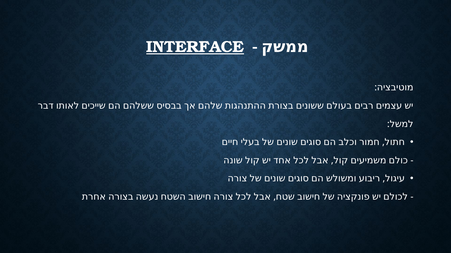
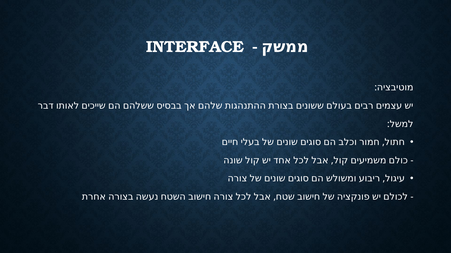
INTERFACE underline: present -> none (195, 47)
